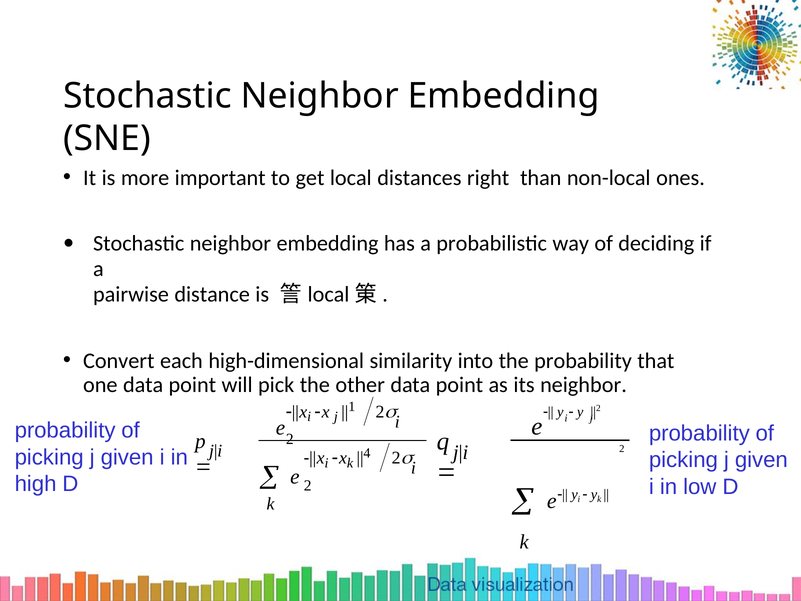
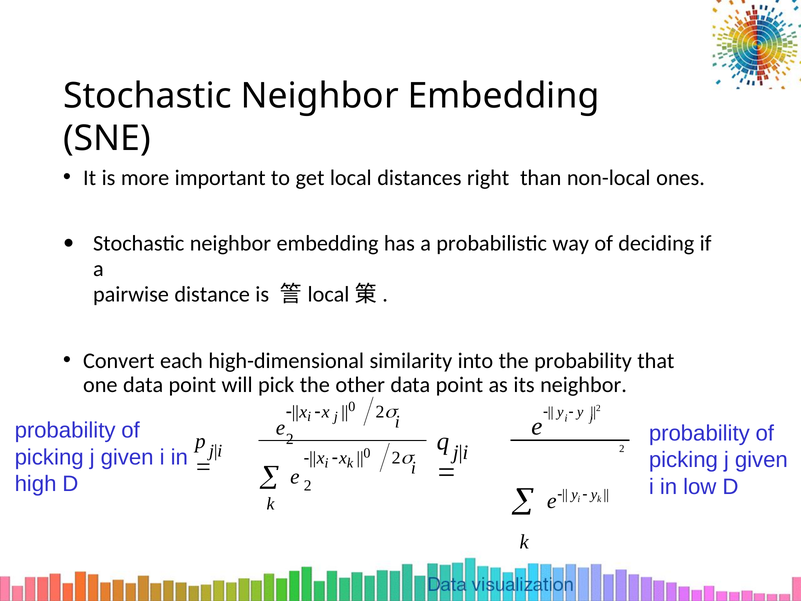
1: 1 -> 0 (352, 407)
4: 4 -> 0 (367, 453)
